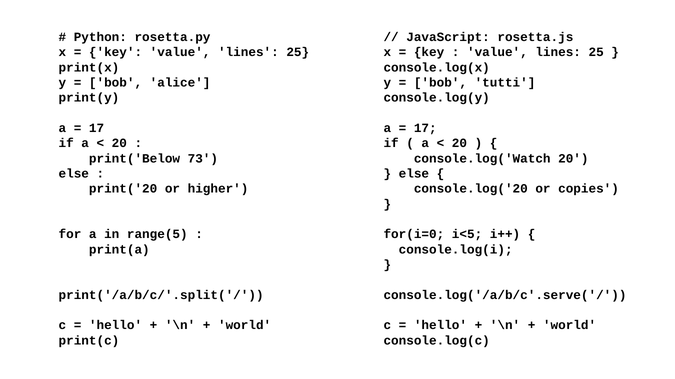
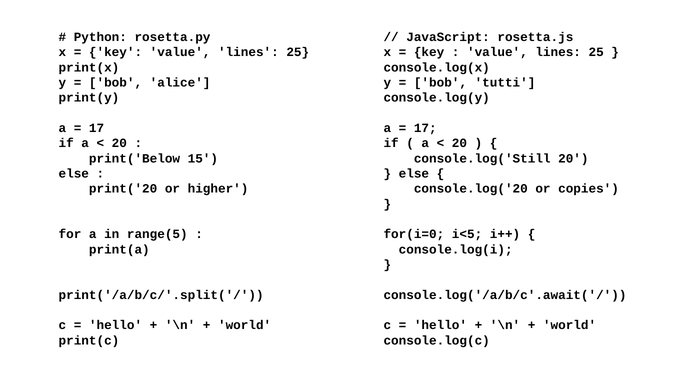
73: 73 -> 15 (203, 159)
console.log('Watch: console.log('Watch -> console.log('Still (482, 159)
console.log('/a/b/c'.serve('/: console.log('/a/b/c'.serve('/ -> console.log('/a/b/c'.await('/ (505, 295)
